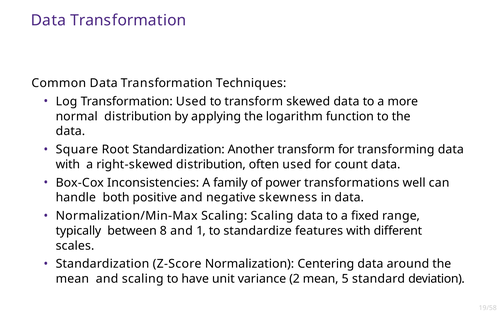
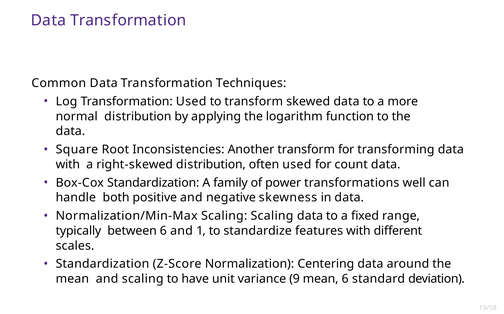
Root Standardization: Standardization -> Inconsistencies (178, 150)
Box-Cox Inconsistencies: Inconsistencies -> Standardization (153, 183)
between 8: 8 -> 6 (163, 231)
2: 2 -> 9 (295, 279)
mean 5: 5 -> 6 (345, 279)
